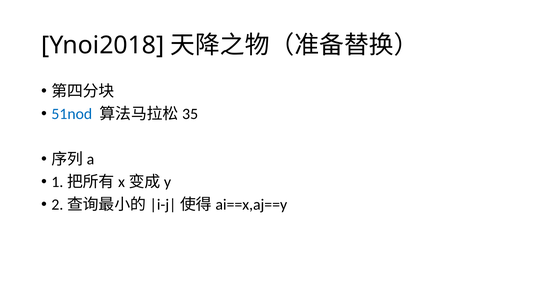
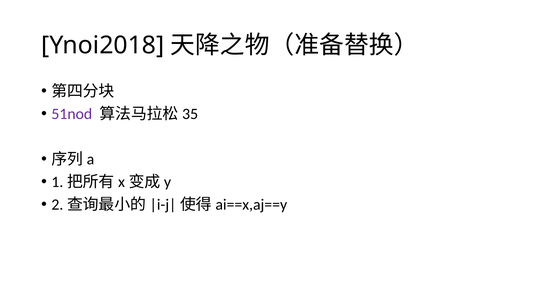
51nod colour: blue -> purple (72, 114)
